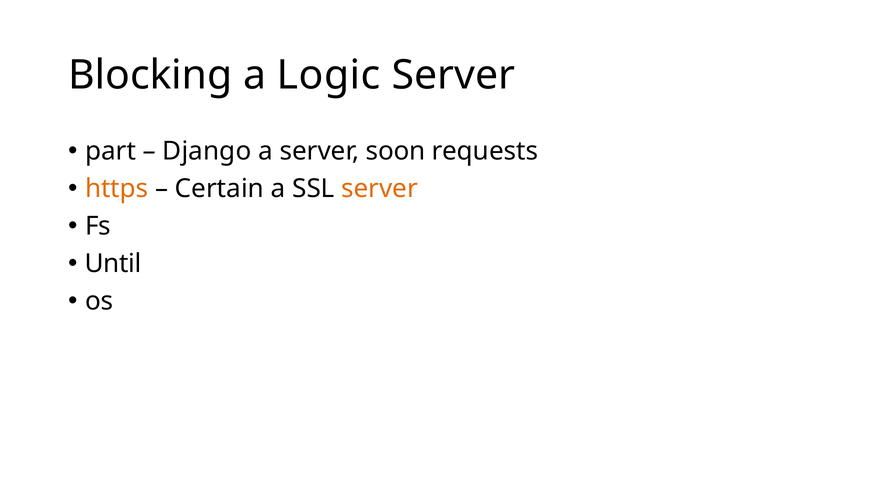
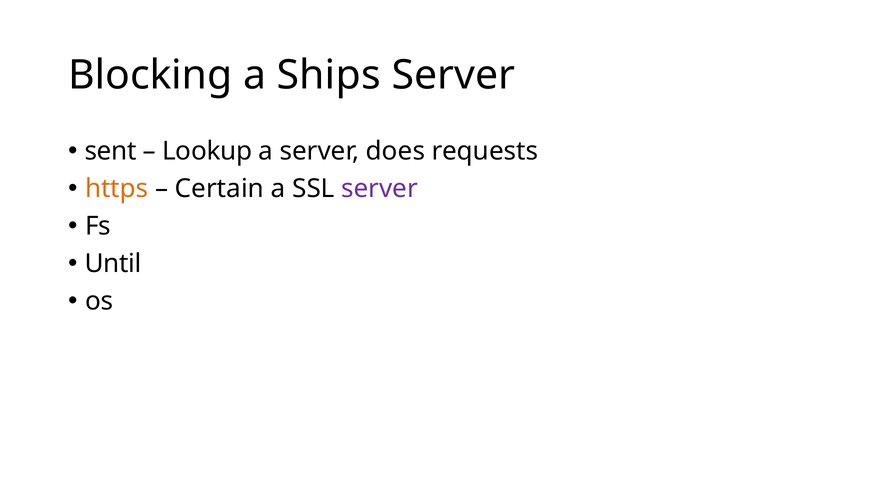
Logic: Logic -> Ships (329, 75)
part: part -> sent (111, 151)
Django: Django -> Lookup (207, 151)
soon: soon -> does (396, 151)
server colour: orange -> purple (380, 189)
